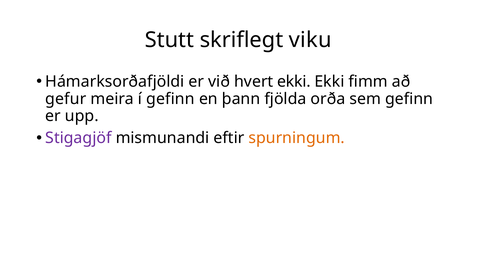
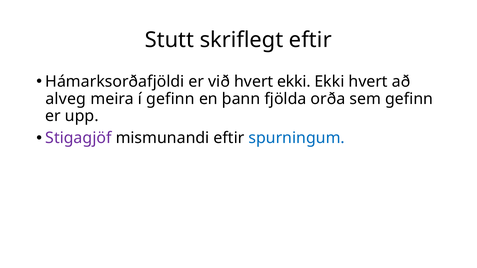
skriflegt viku: viku -> eftir (310, 40)
Ekki fimm: fimm -> hvert (368, 82)
gefur: gefur -> alveg (66, 99)
spurningum colour: orange -> blue (297, 138)
